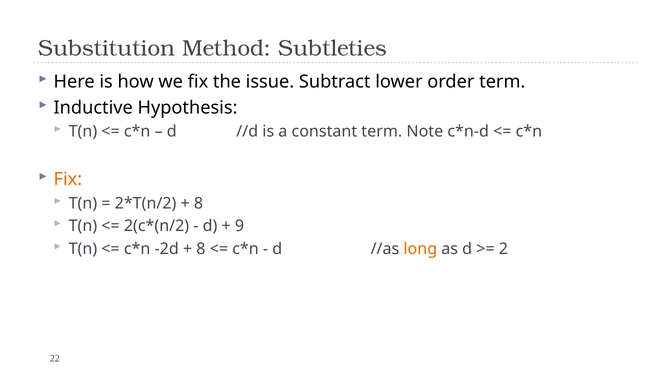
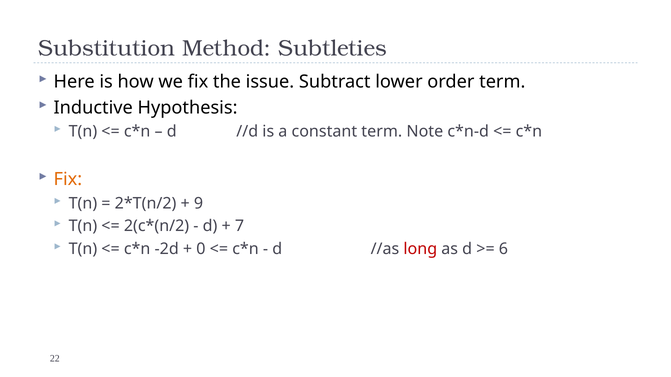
8: 8 -> 9 (199, 203)
9: 9 -> 7 (240, 226)
8: 8 -> 0 (201, 249)
long colour: orange -> red (420, 249)
2: 2 -> 6 (503, 249)
